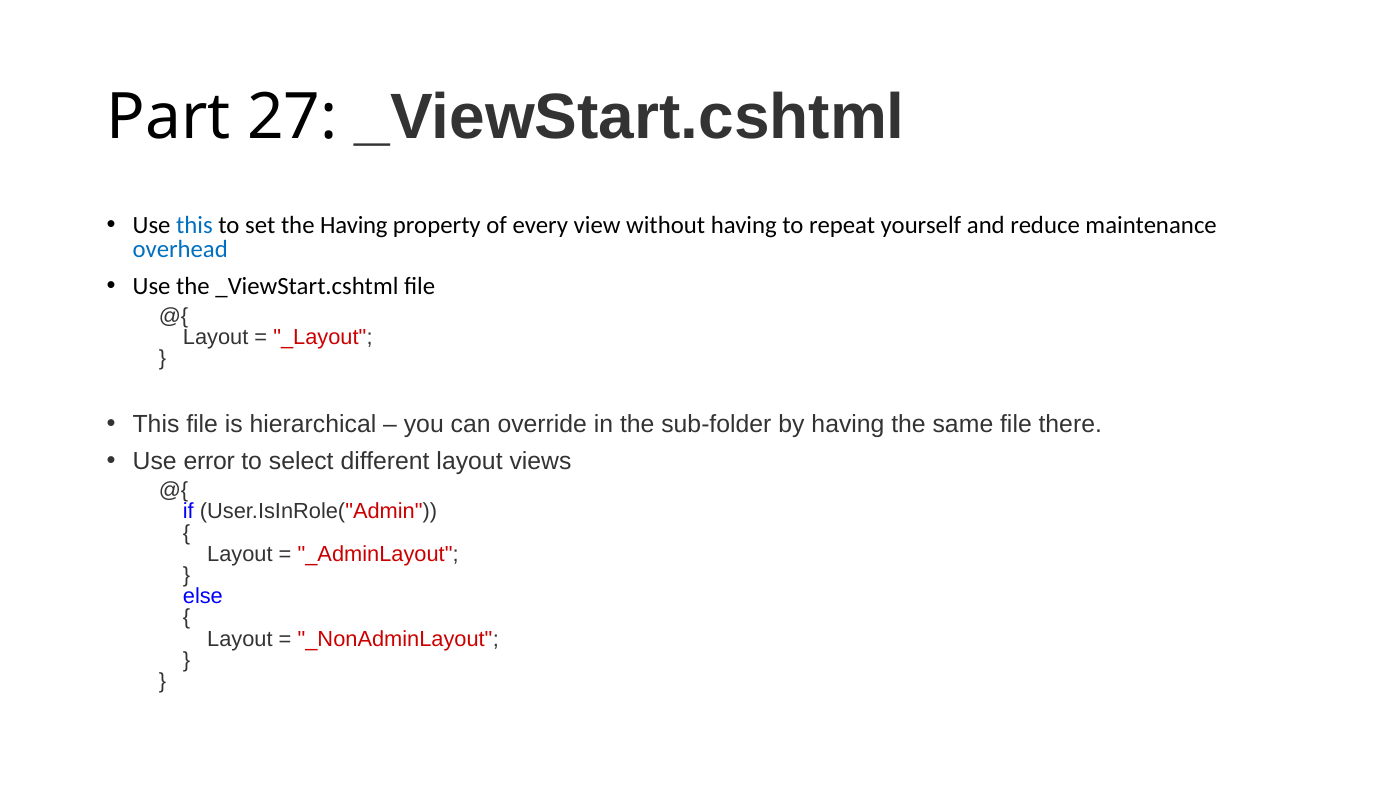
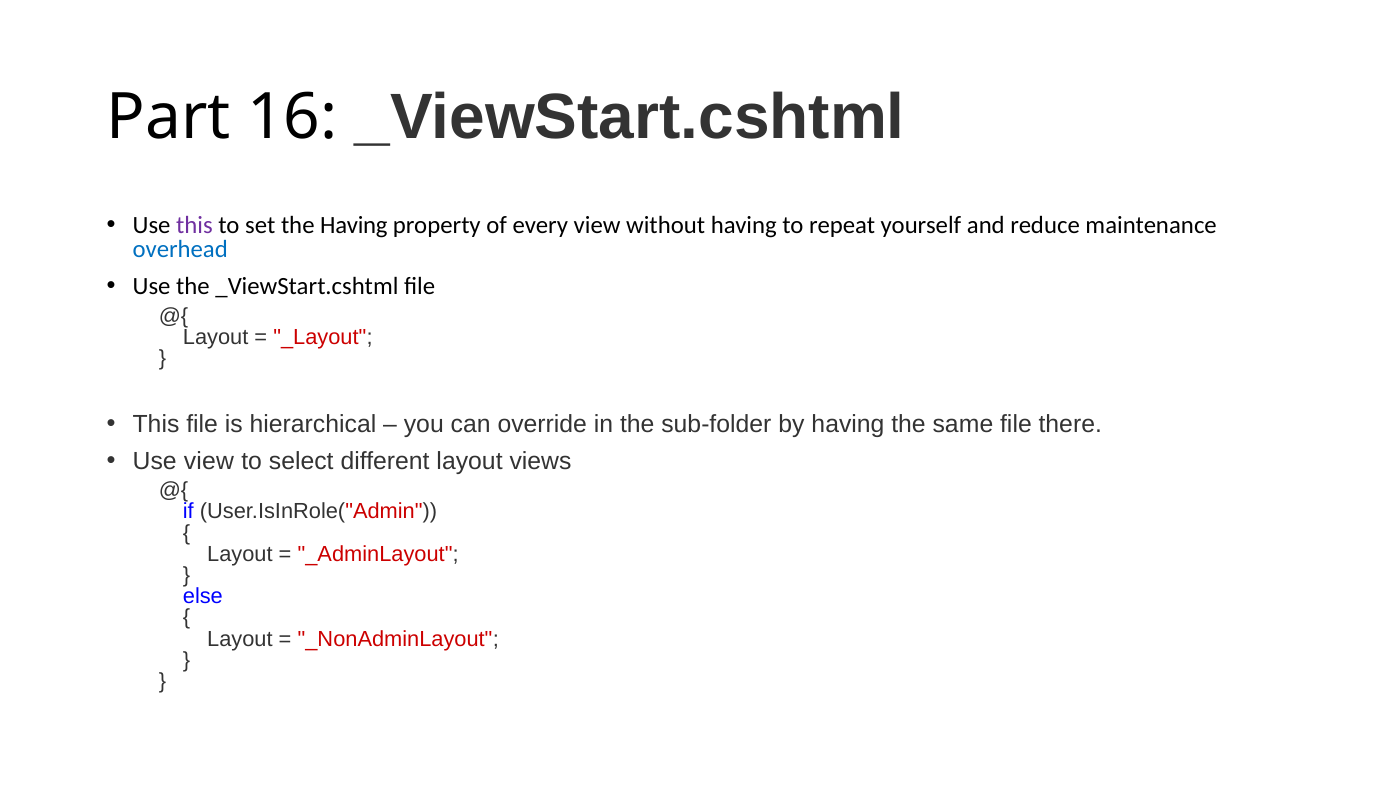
27: 27 -> 16 (292, 117)
this colour: blue -> purple (195, 226)
Use error: error -> view (209, 461)
